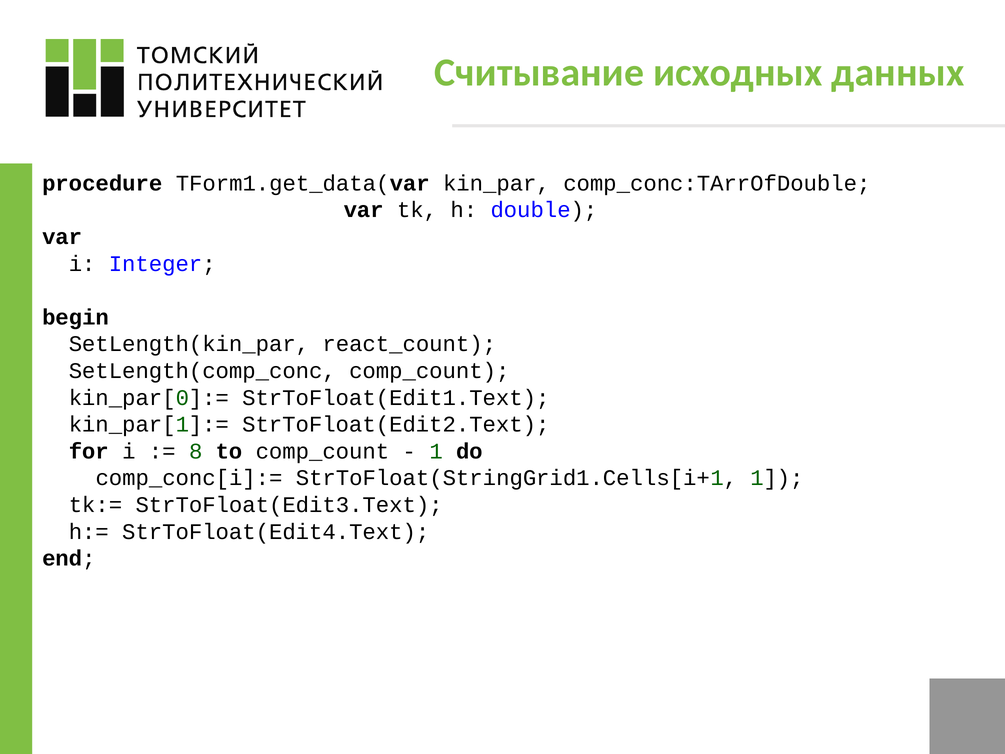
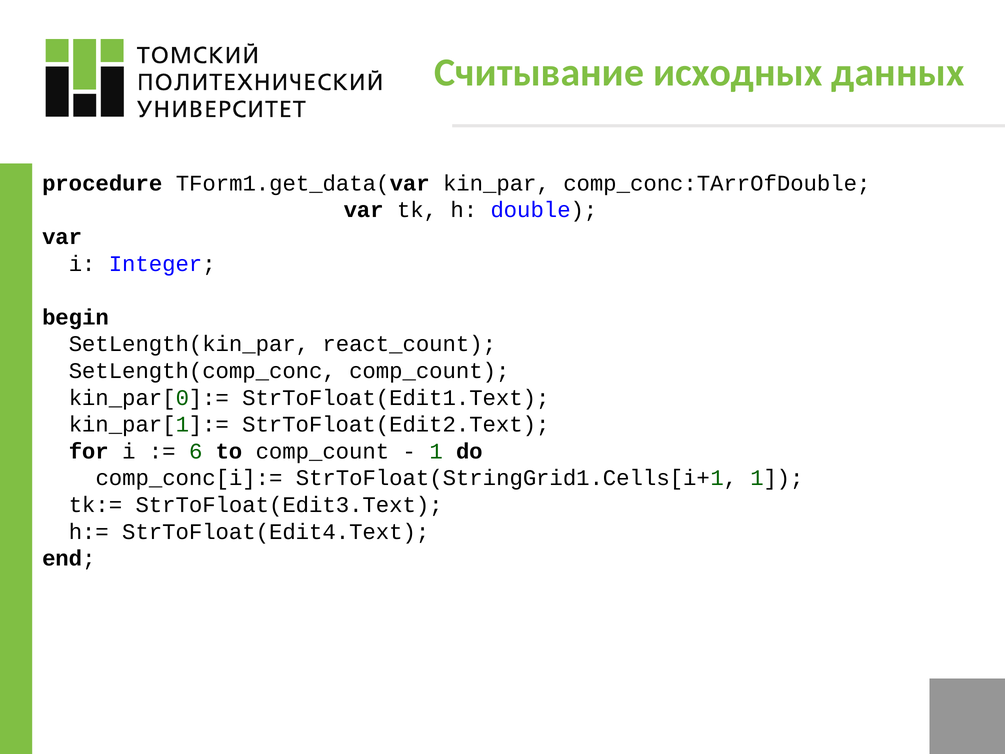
8: 8 -> 6 (196, 451)
